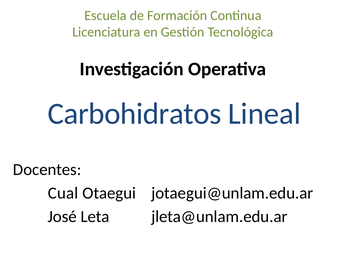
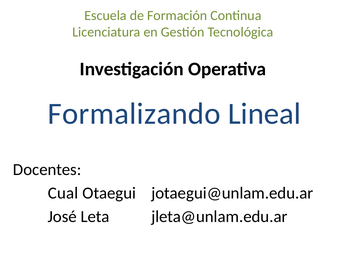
Carbohidratos: Carbohidratos -> Formalizando (134, 114)
